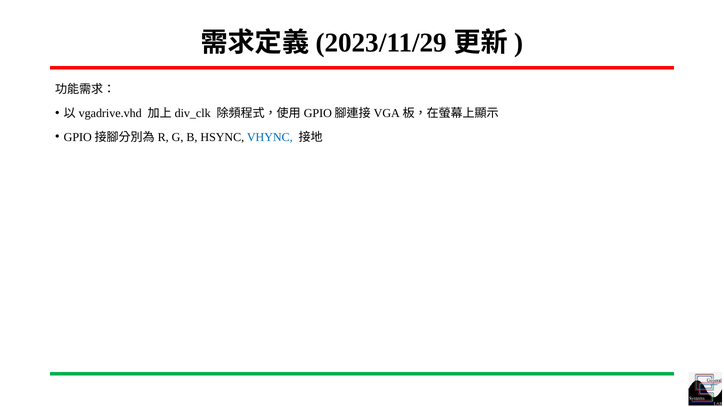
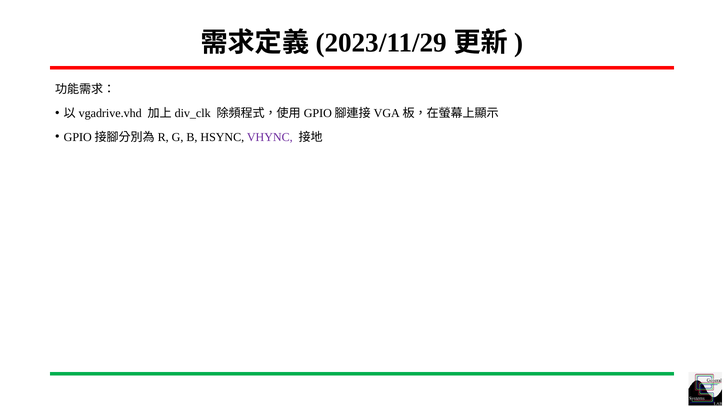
VHYNC colour: blue -> purple (270, 137)
